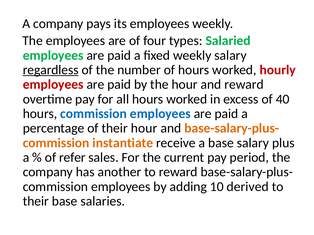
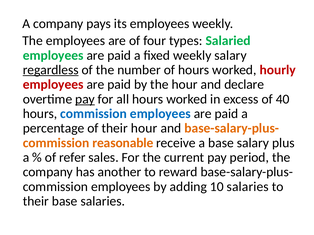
and reward: reward -> declare (244, 85)
pay underline: none -> present (85, 99)
instantiate: instantiate -> reasonable (123, 143)
10 derived: derived -> salaries (248, 187)
